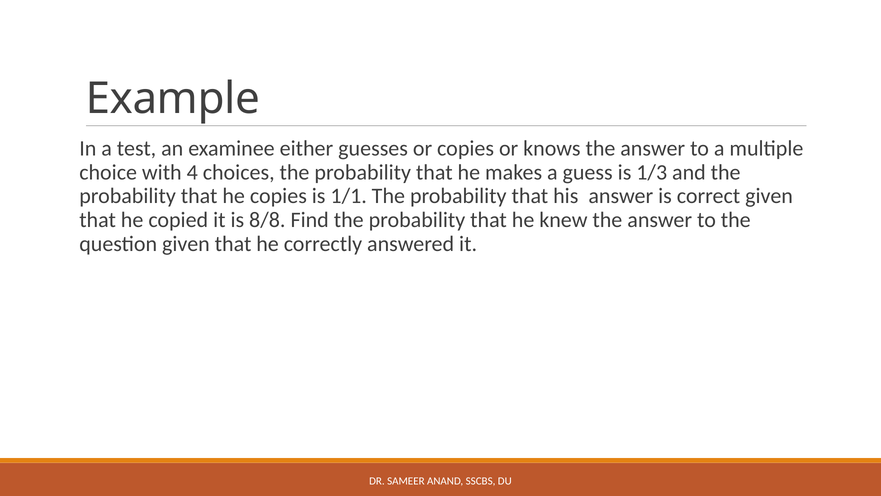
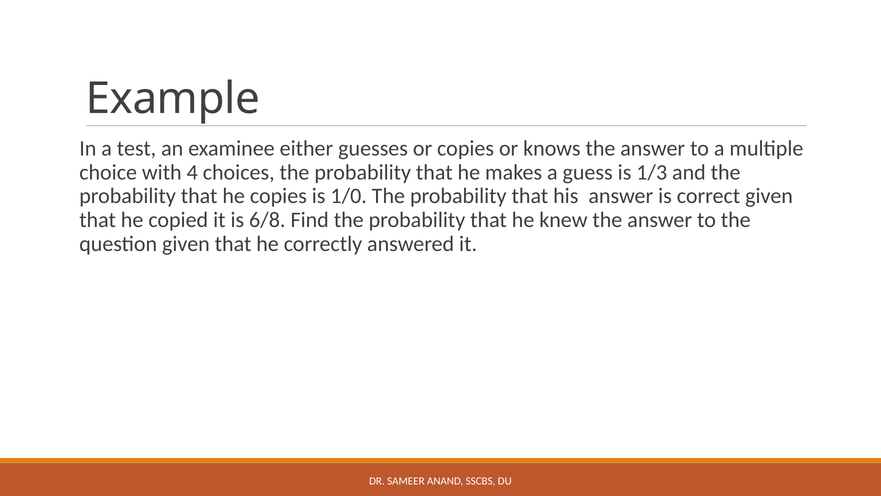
1/1: 1/1 -> 1/0 (349, 196)
8/8: 8/8 -> 6/8 (267, 220)
